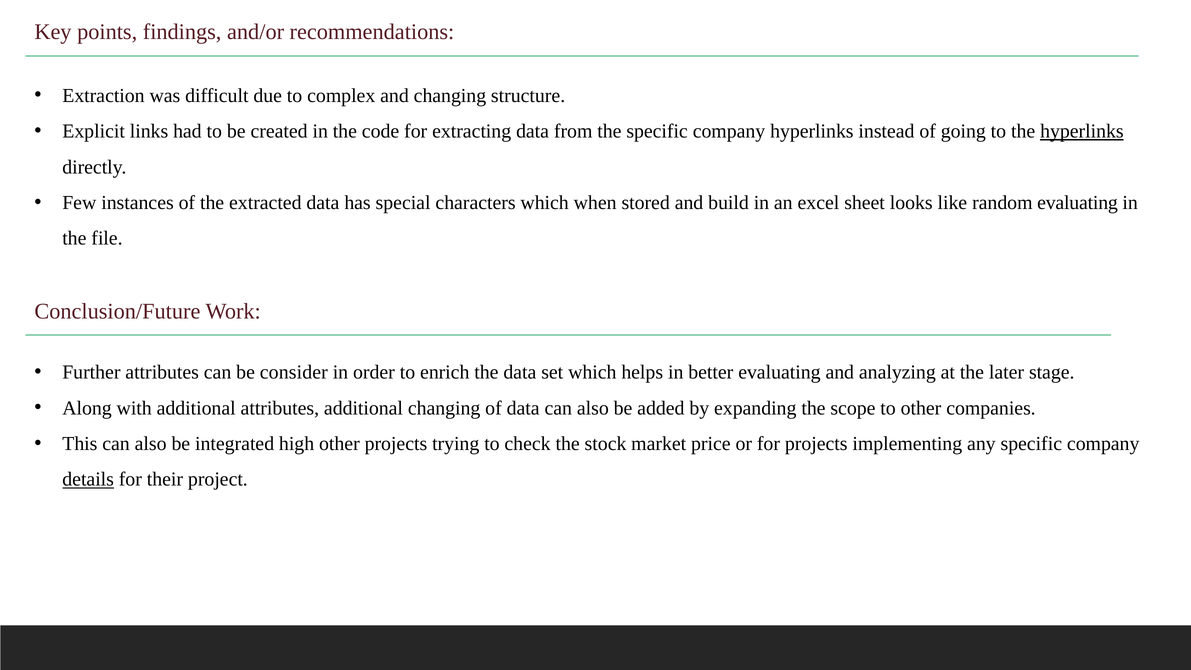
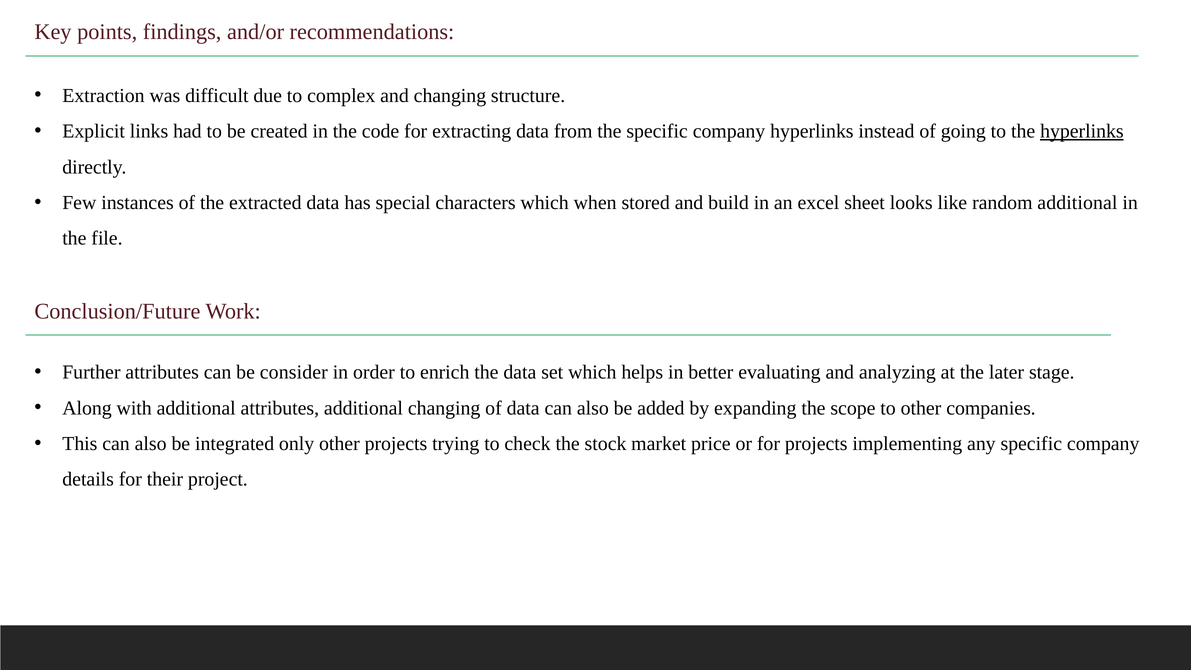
random evaluating: evaluating -> additional (1077, 203)
high: high -> only (297, 444)
details underline: present -> none (88, 479)
